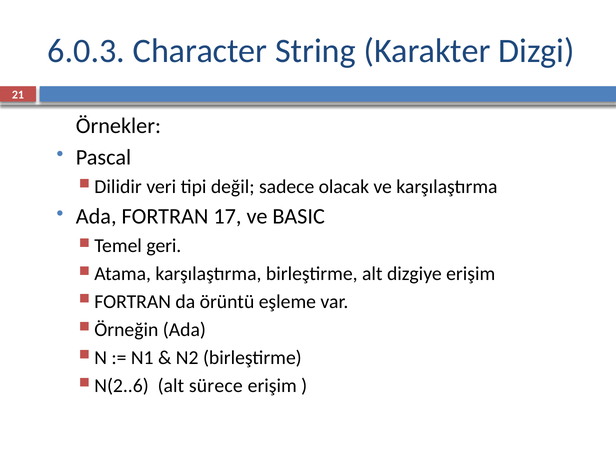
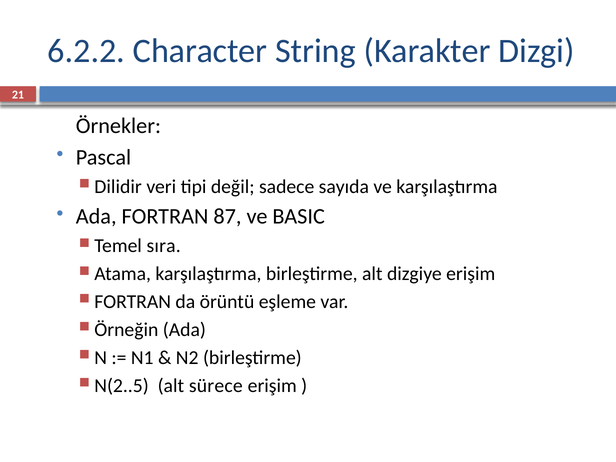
6.0.3: 6.0.3 -> 6.2.2 (86, 51)
olacak: olacak -> sayıda (344, 187)
17: 17 -> 87 (227, 217)
geri: geri -> sıra (164, 246)
N(2..6: N(2..6 -> N(2..5 (122, 386)
